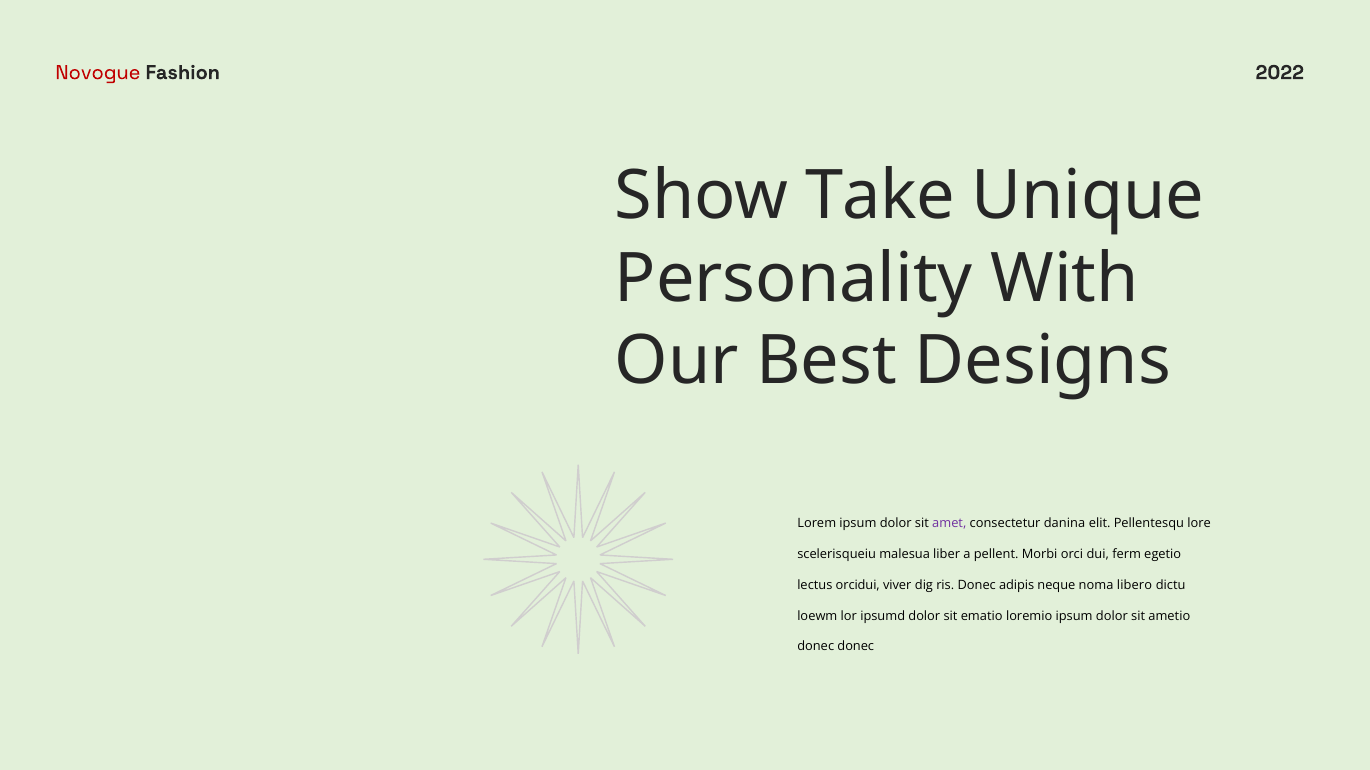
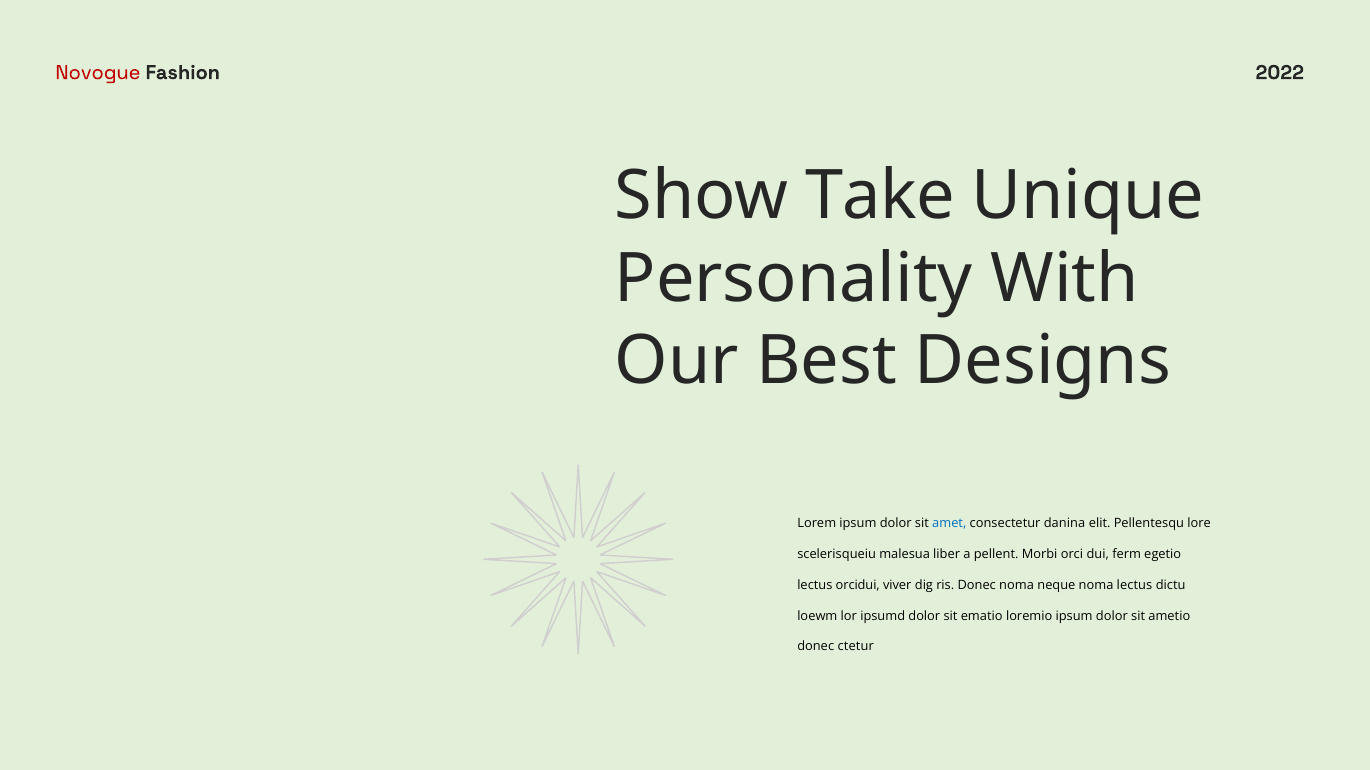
amet colour: purple -> blue (949, 524)
Donec adipis: adipis -> noma (1017, 585)
noma libero: libero -> lectus (1135, 585)
donec donec: donec -> ctetur (856, 647)
